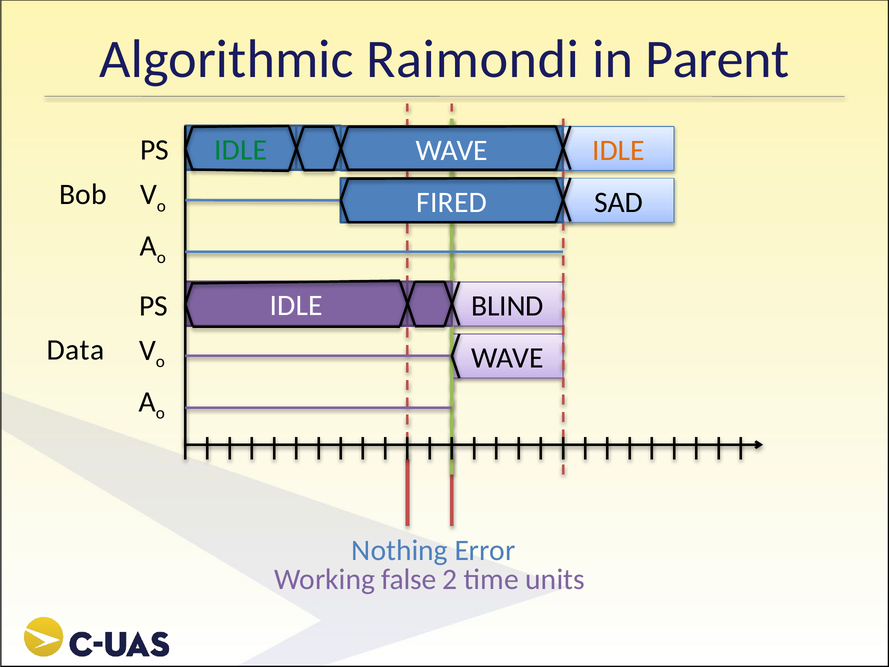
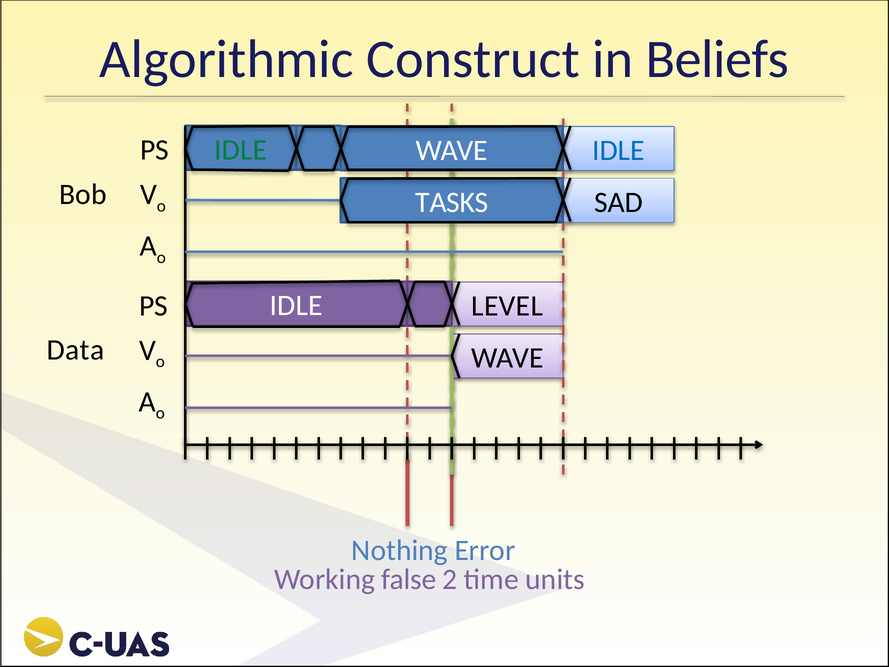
Raimondi: Raimondi -> Construct (473, 59)
Parent: Parent -> Beliefs (717, 59)
IDLE colour: orange -> blue (619, 150)
FIRED: FIRED -> TASKS (452, 202)
BLIND: BLIND -> LEVEL (507, 306)
